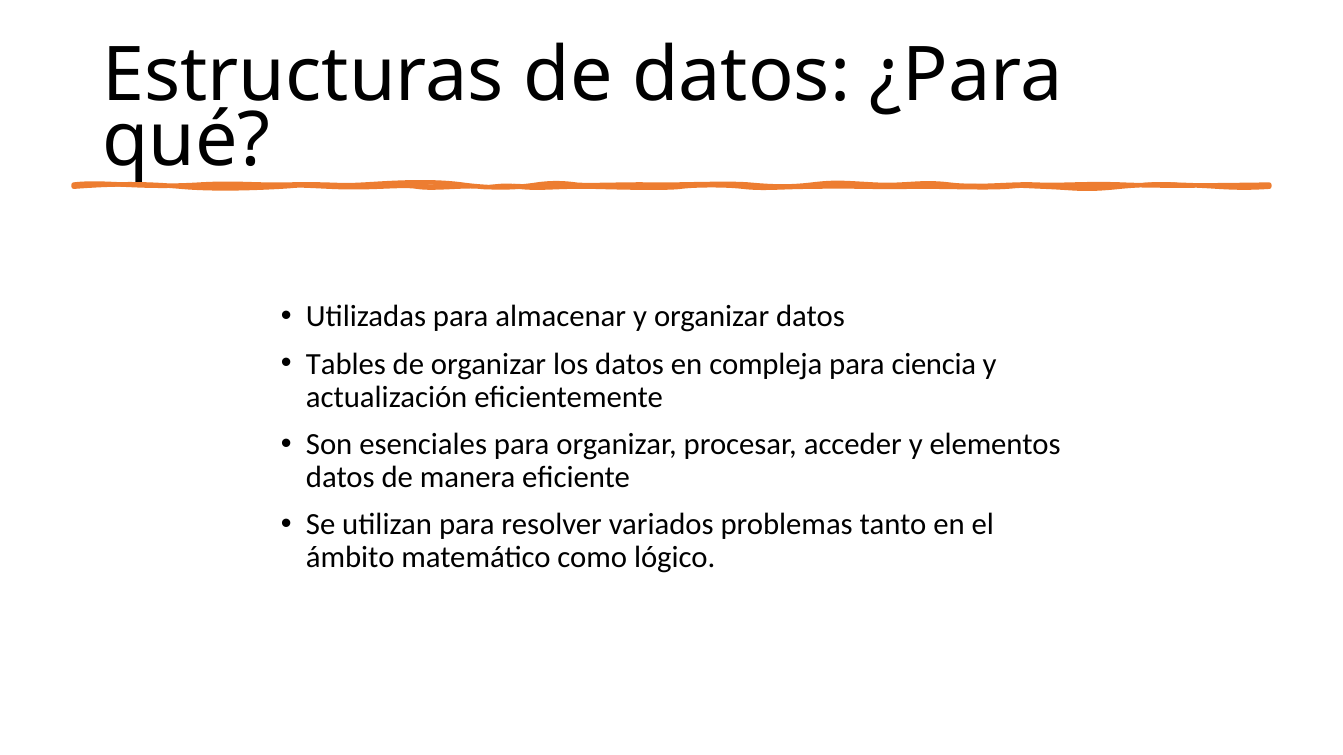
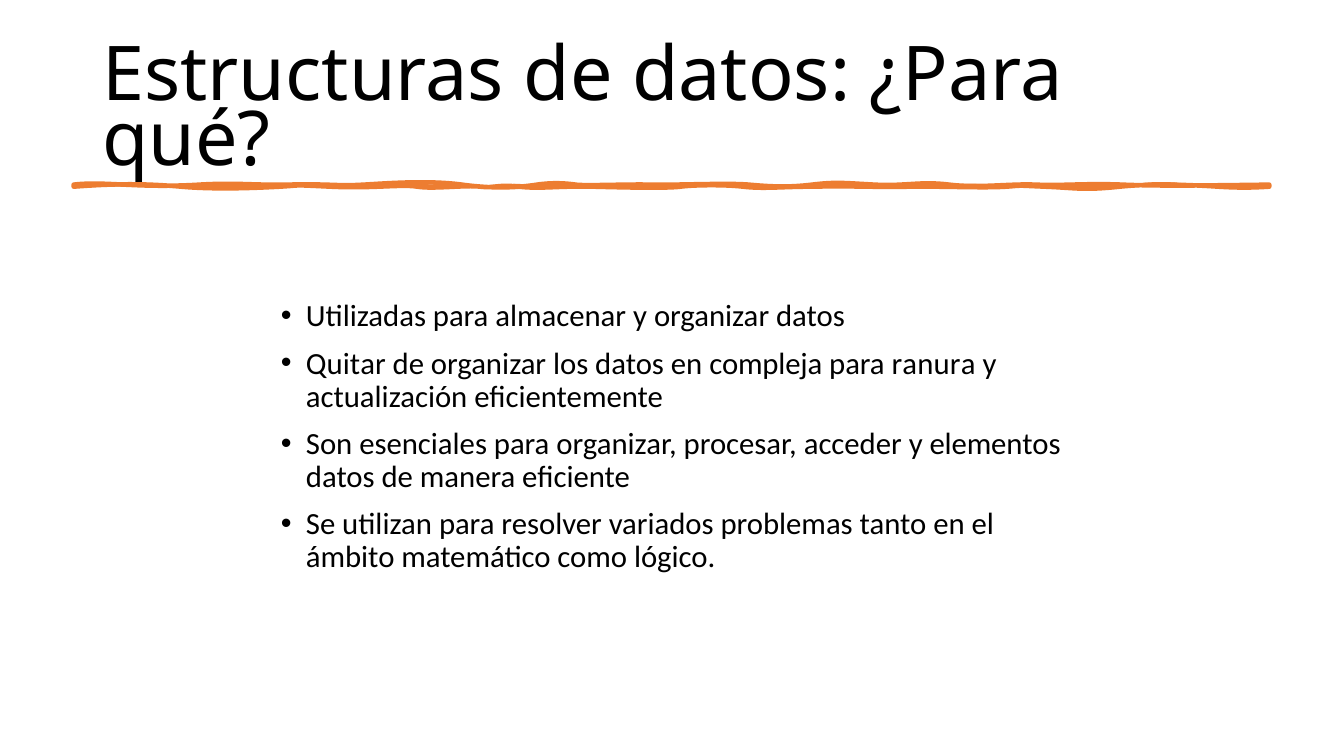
Tables: Tables -> Quitar (346, 364)
ciencia: ciencia -> ranura (934, 364)
